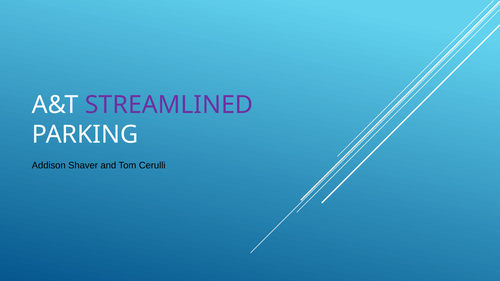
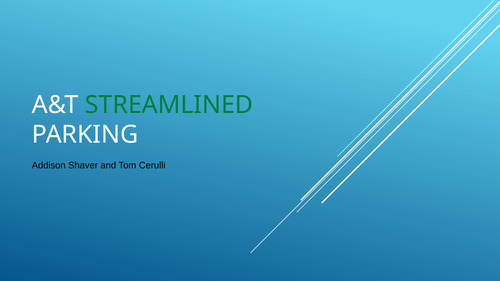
STREAMLINED colour: purple -> green (169, 105)
